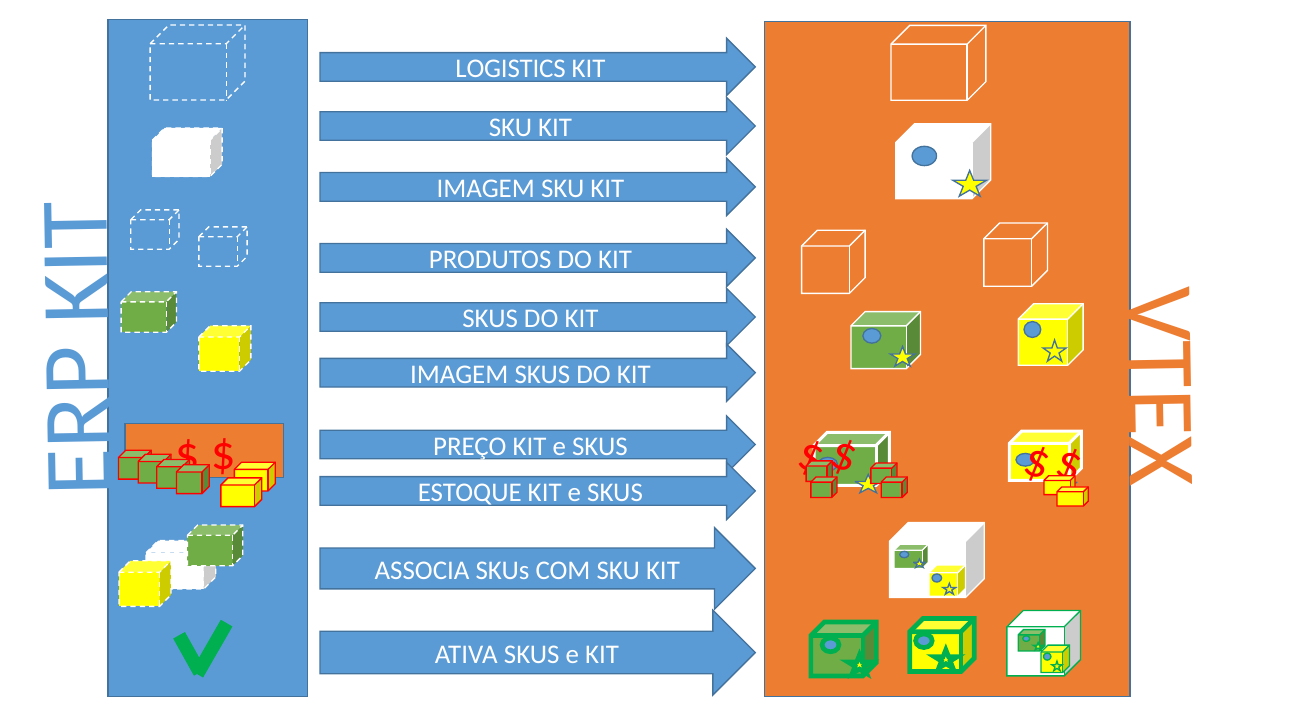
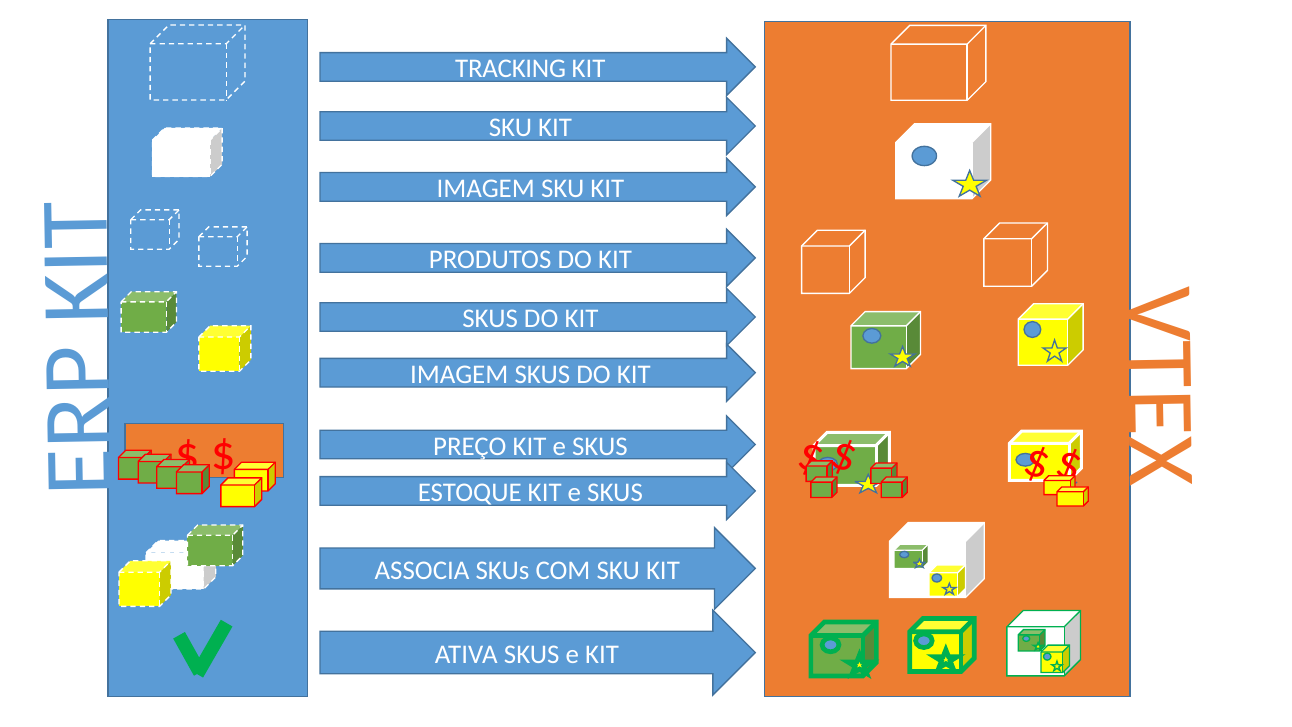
LOGISTICS: LOGISTICS -> TRACKING (511, 69)
